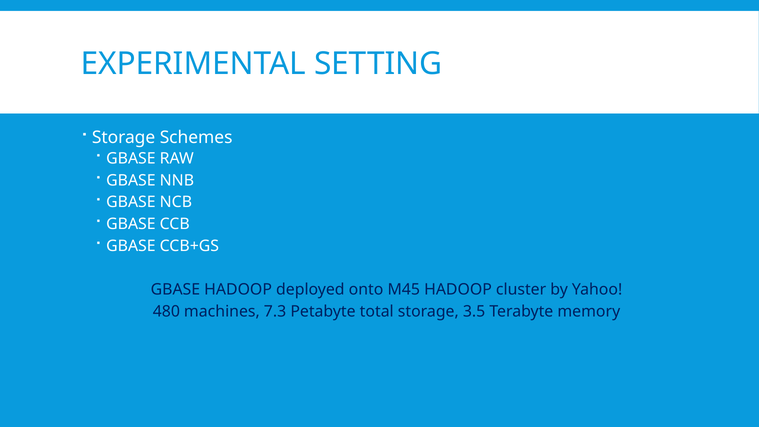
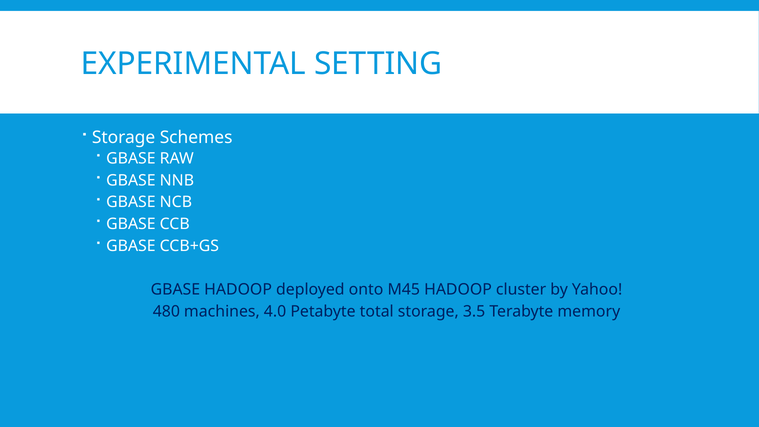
7.3: 7.3 -> 4.0 (275, 311)
